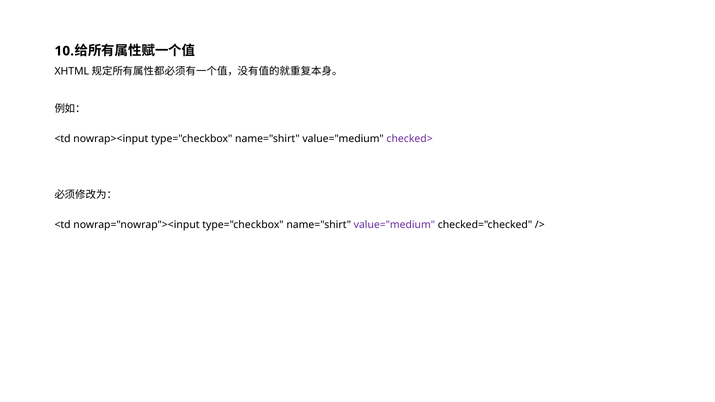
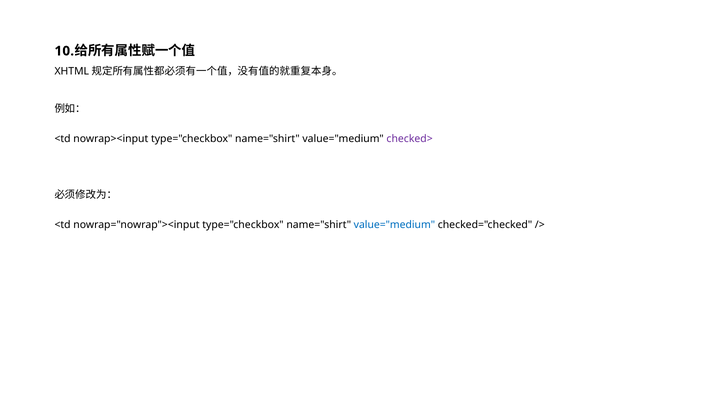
value="medium colour: purple -> blue (394, 225)
